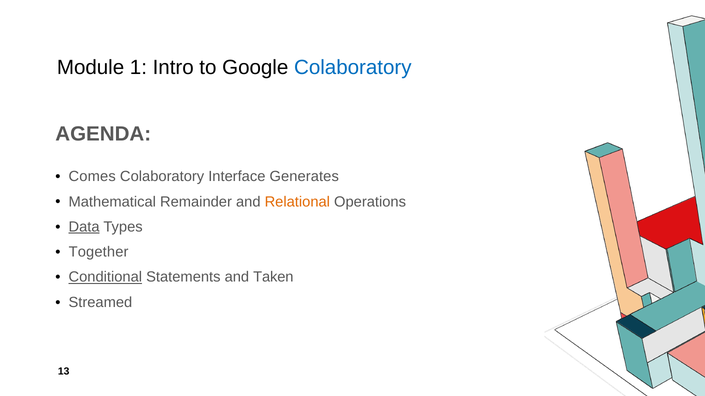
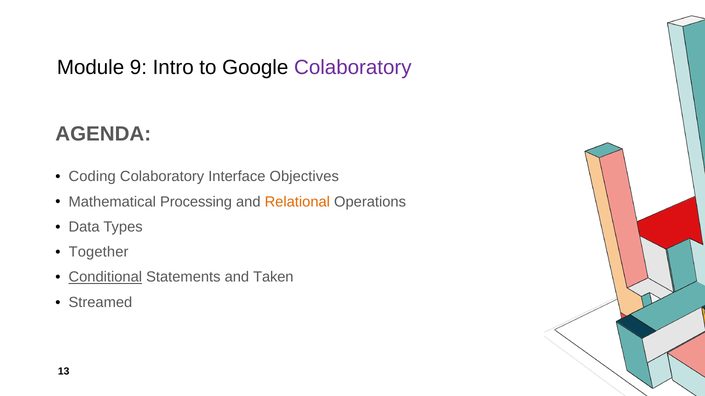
1: 1 -> 9 (138, 67)
Colaboratory colour: blue -> purple (353, 67)
Comes: Comes -> Coding (92, 177)
Generates: Generates -> Objectives (304, 177)
Remainder: Remainder -> Processing (196, 202)
Data underline: present -> none (84, 227)
